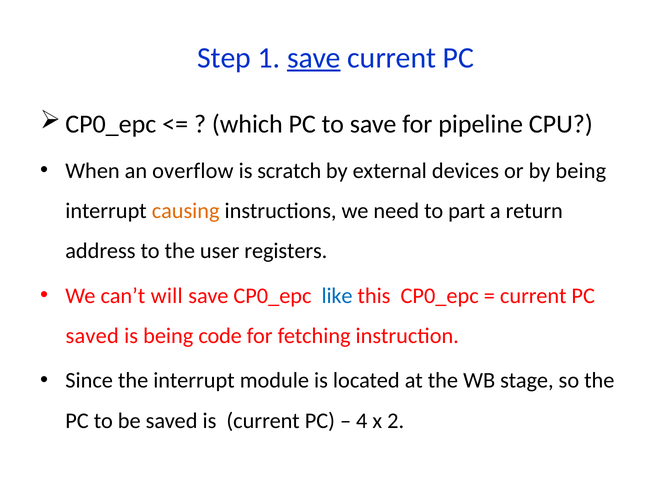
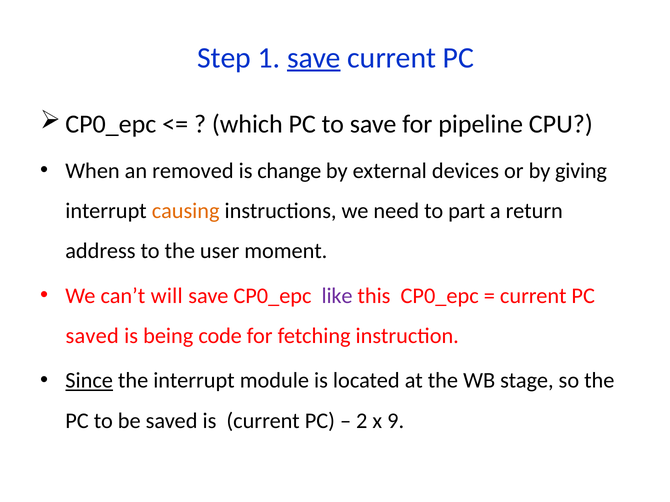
overflow: overflow -> removed (193, 171)
scratch: scratch -> change (289, 171)
by being: being -> giving (581, 171)
registers: registers -> moment (286, 251)
like colour: blue -> purple (337, 296)
Since underline: none -> present (89, 381)
4: 4 -> 2 (362, 421)
2: 2 -> 9 (396, 421)
